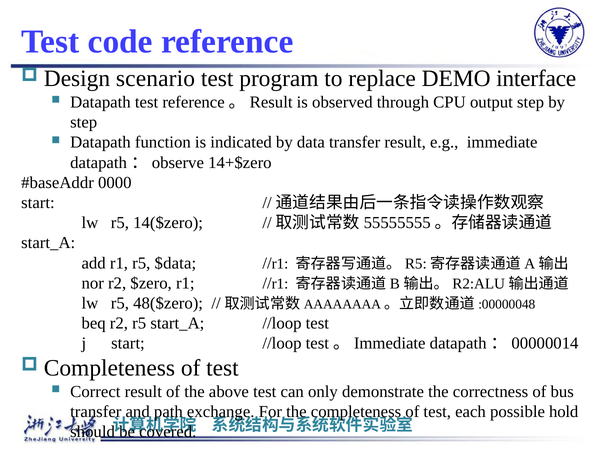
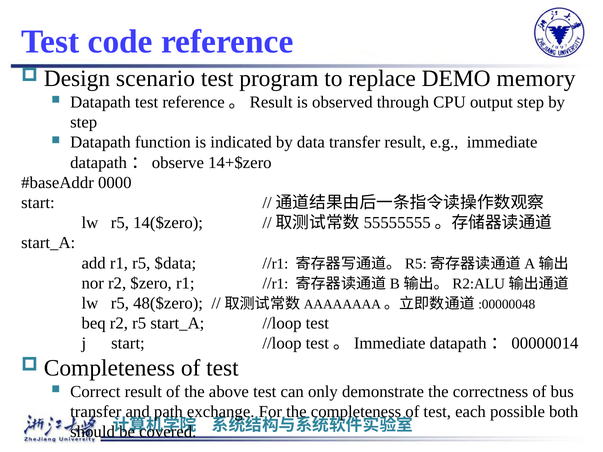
interface: interface -> memory (536, 79)
hold: hold -> both (564, 412)
